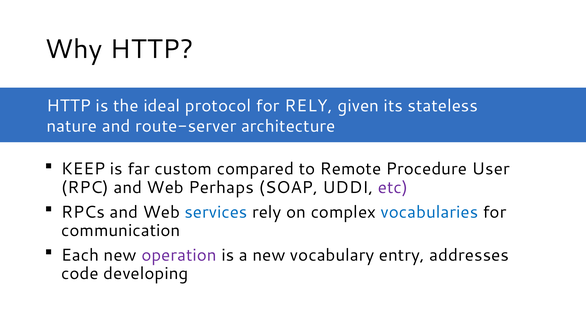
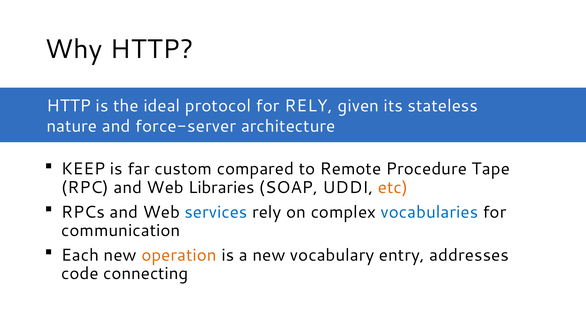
route-server: route-server -> force-server (186, 126)
User: User -> Tape (491, 169)
Perhaps: Perhaps -> Libraries (221, 187)
etc colour: purple -> orange (393, 187)
operation colour: purple -> orange (179, 255)
developing: developing -> connecting (146, 273)
